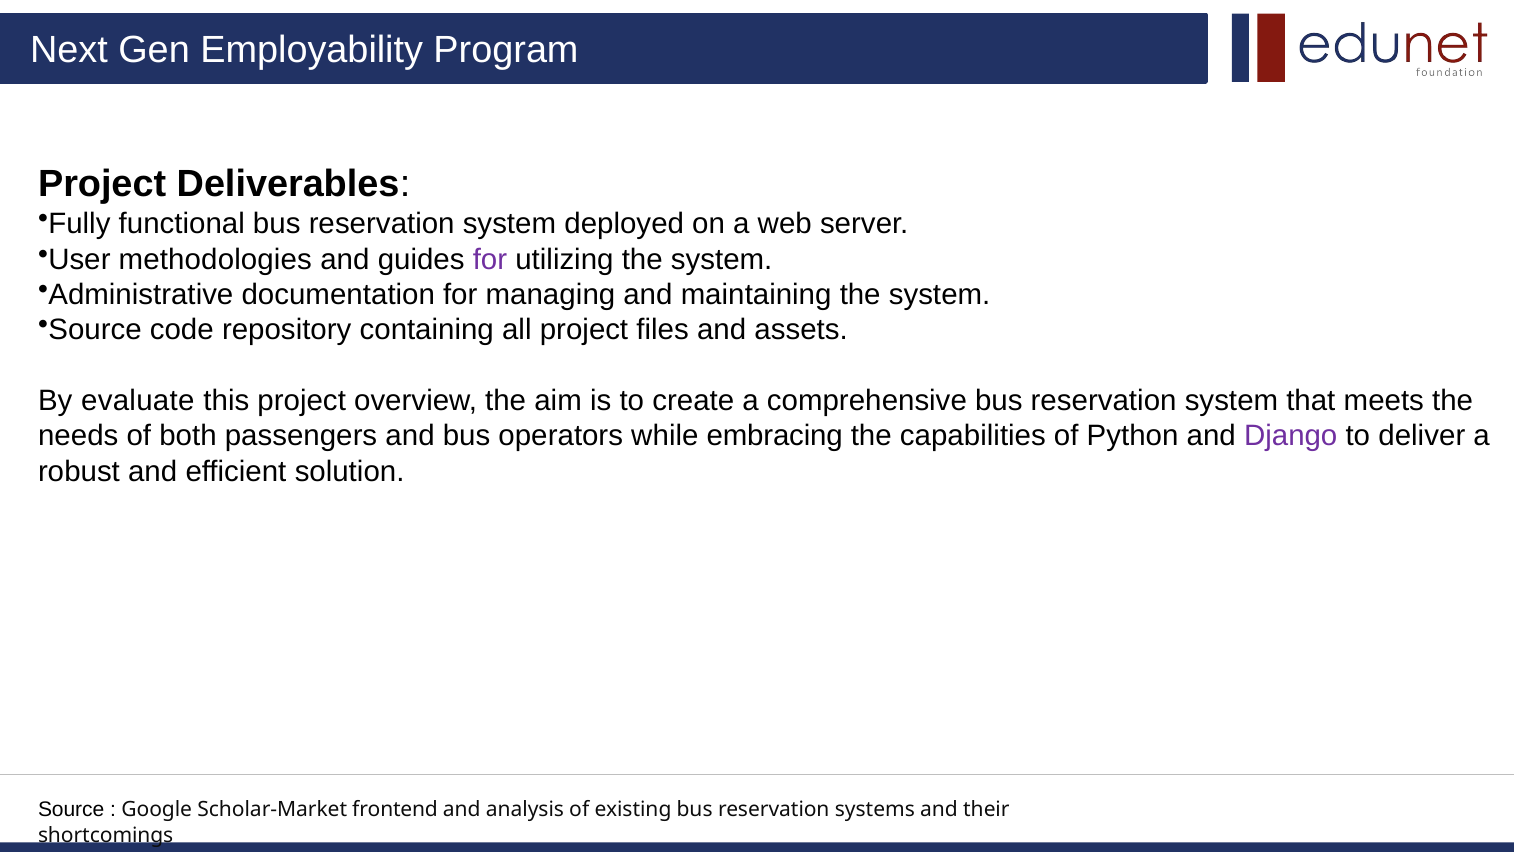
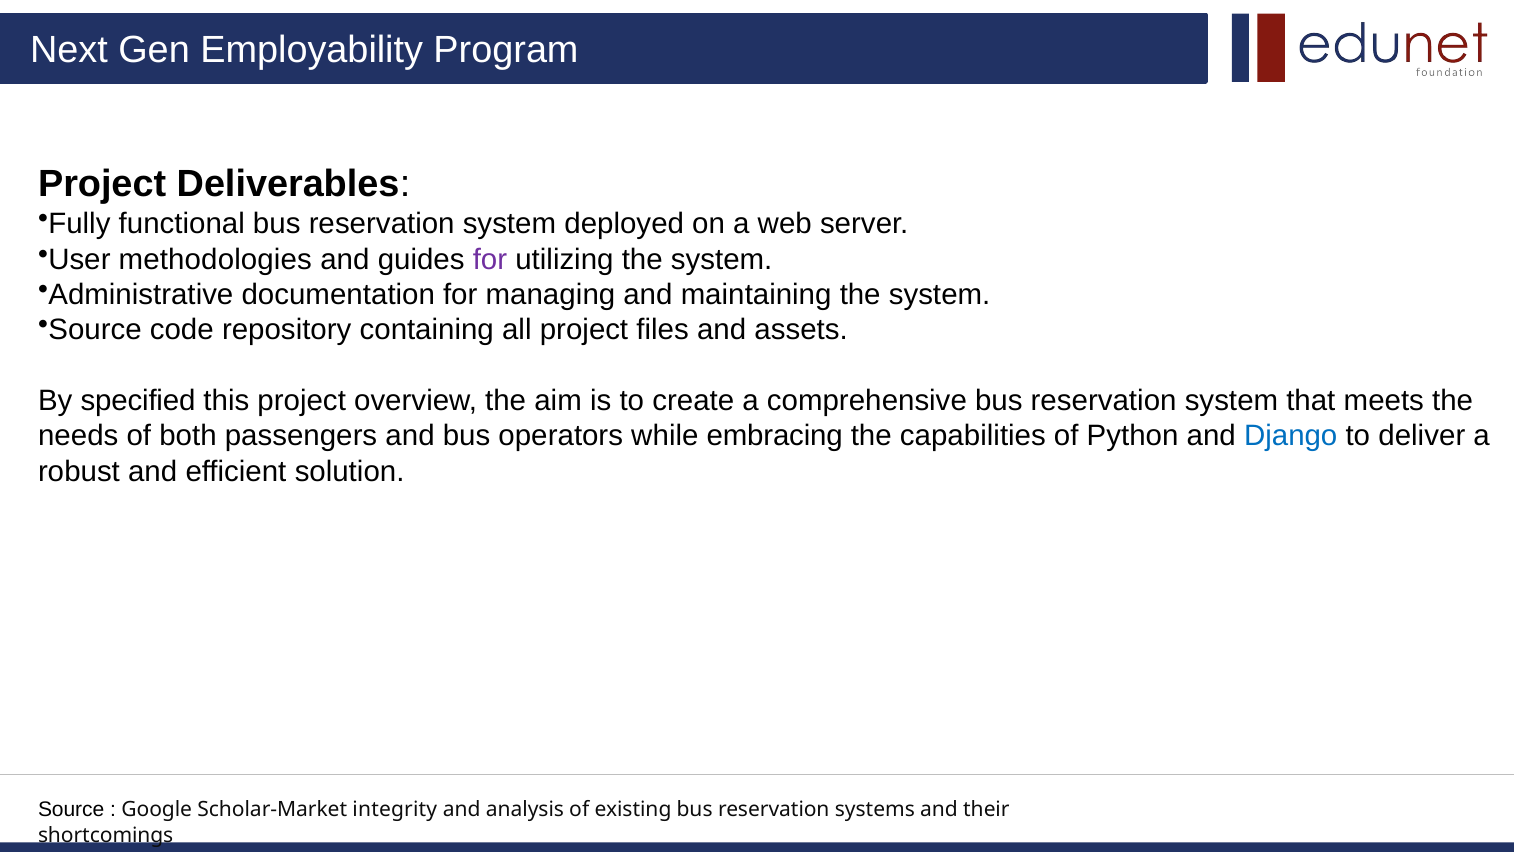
evaluate: evaluate -> specified (138, 401)
Django colour: purple -> blue (1291, 436)
frontend: frontend -> integrity (395, 810)
